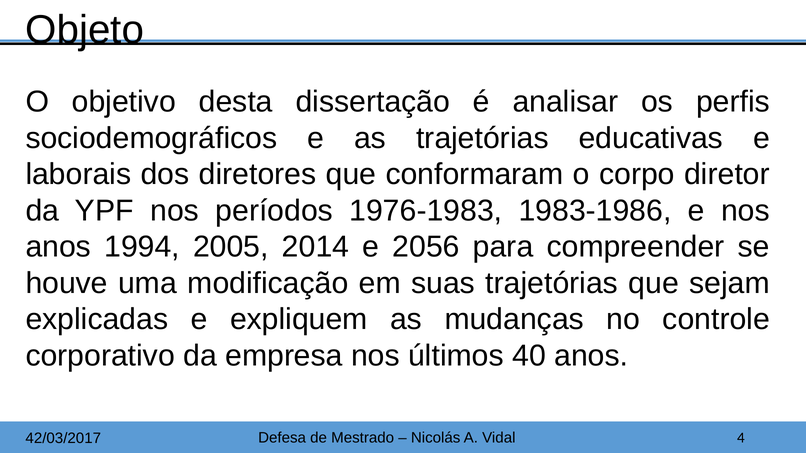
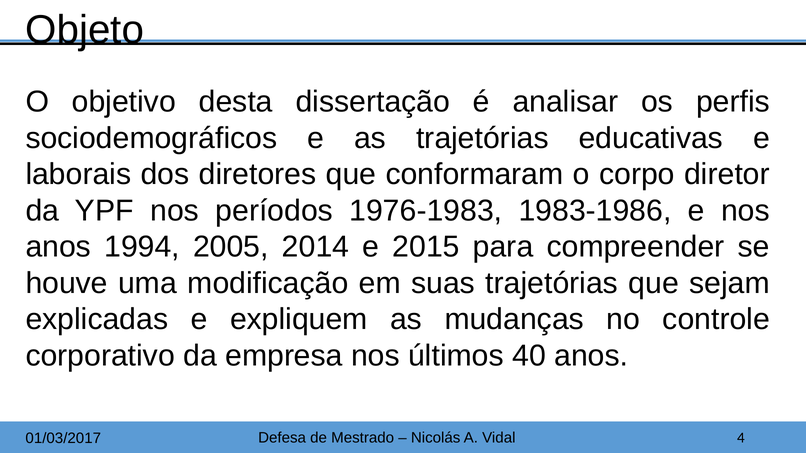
2056: 2056 -> 2015 (426, 247)
42/03/2017: 42/03/2017 -> 01/03/2017 (63, 438)
